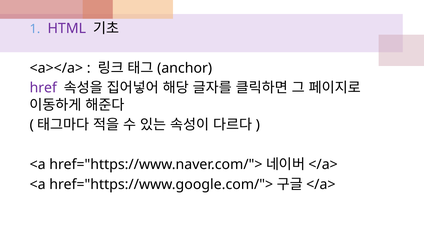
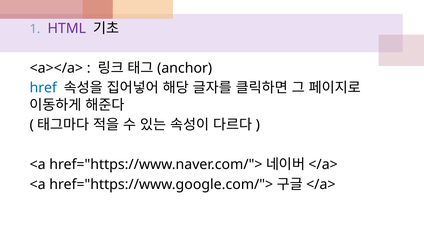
href colour: purple -> blue (43, 88)
